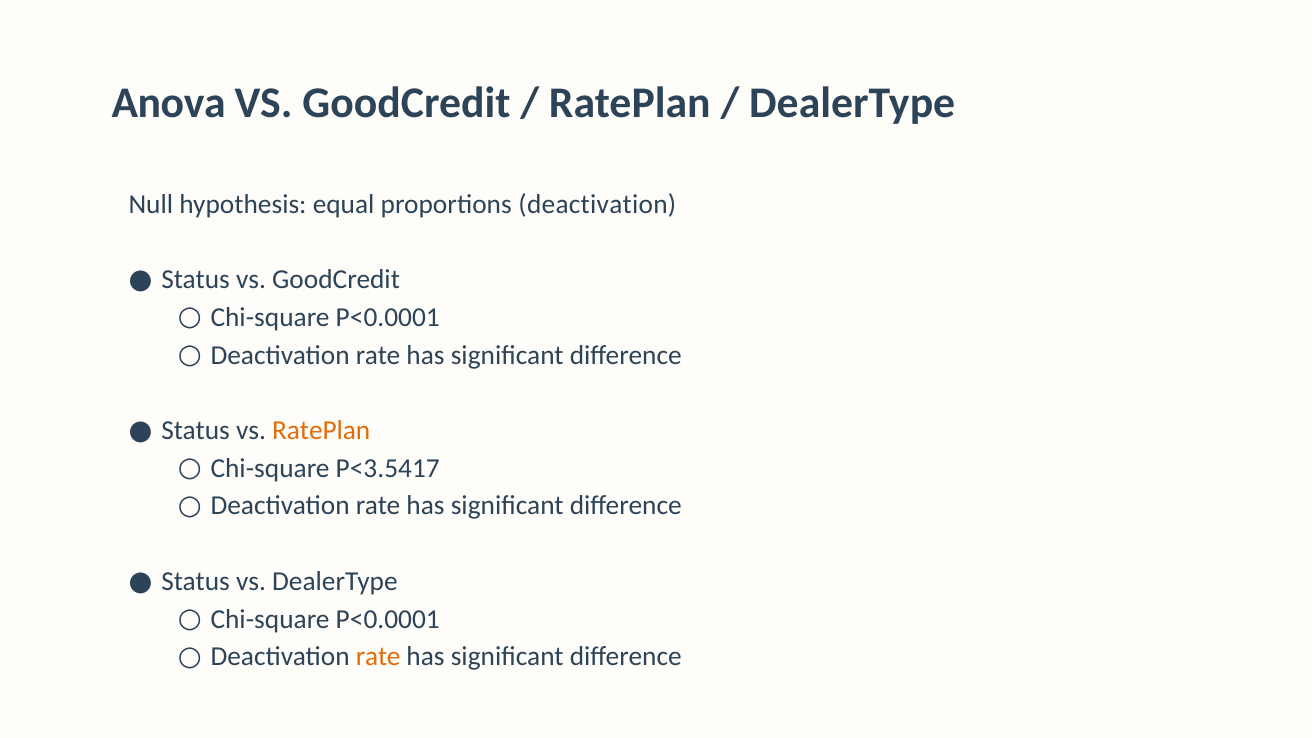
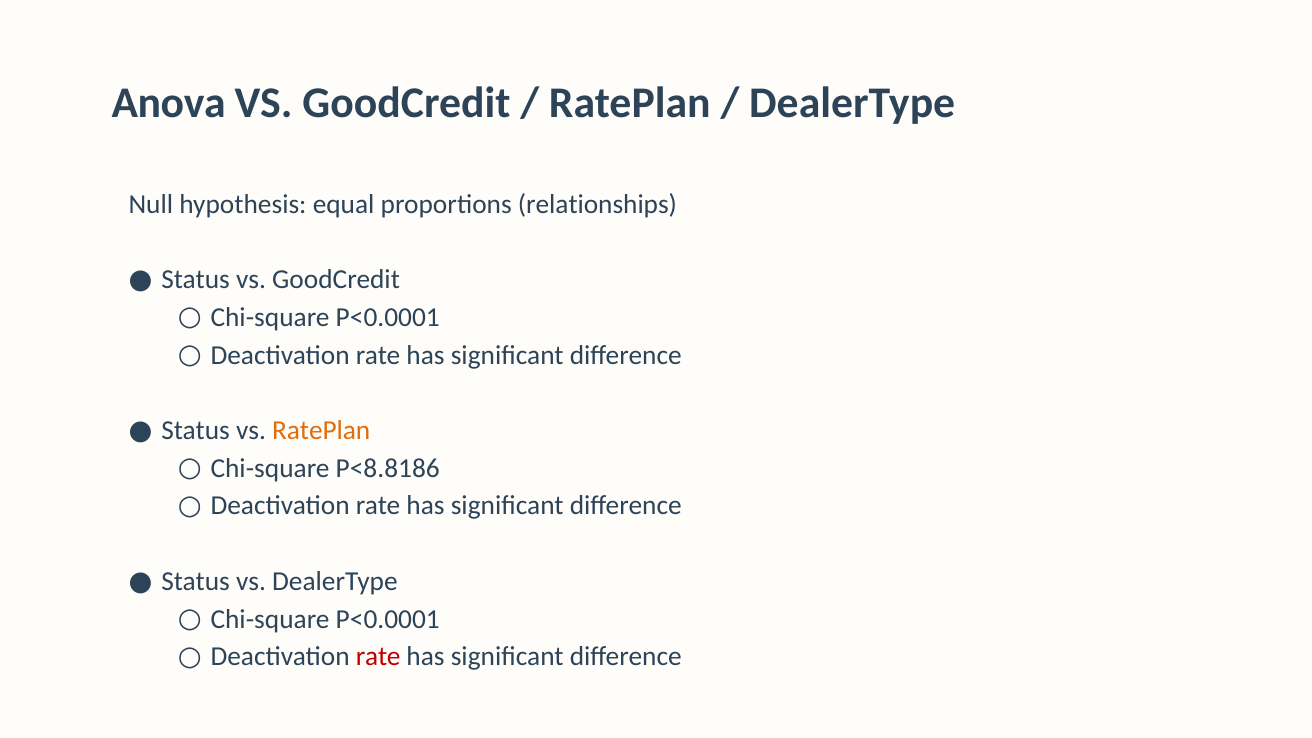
proportions deactivation: deactivation -> relationships (597, 204)
P<3.5417: P<3.5417 -> P<8.8186 (388, 468)
rate colour: orange -> red (378, 657)
